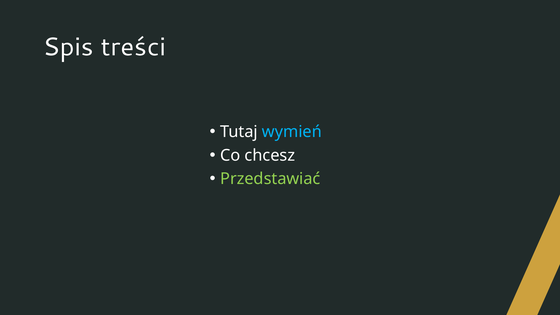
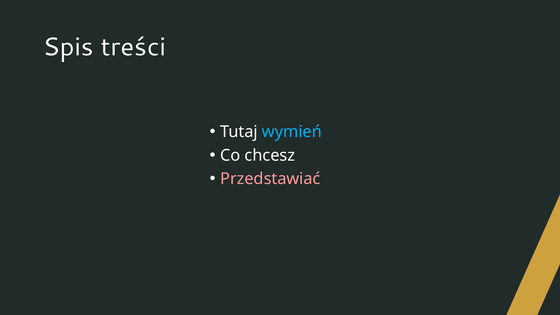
Przedstawiać colour: light green -> pink (270, 179)
